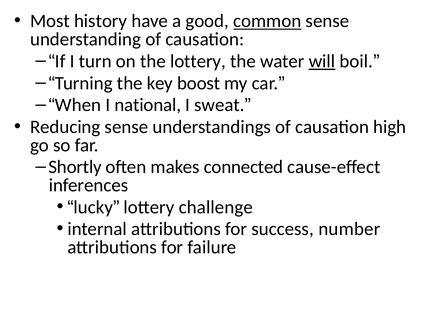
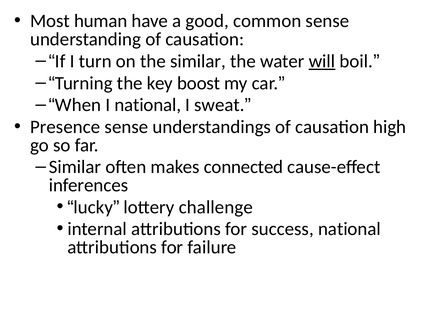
history: history -> human (101, 21)
common underline: present -> none (267, 21)
the lottery: lottery -> similar (198, 61)
Reducing: Reducing -> Presence (65, 127)
Shortly: Shortly -> Similar (75, 167)
success number: number -> national (349, 229)
